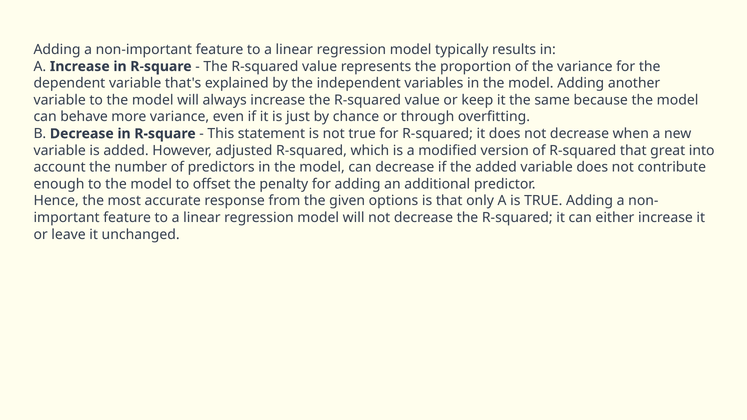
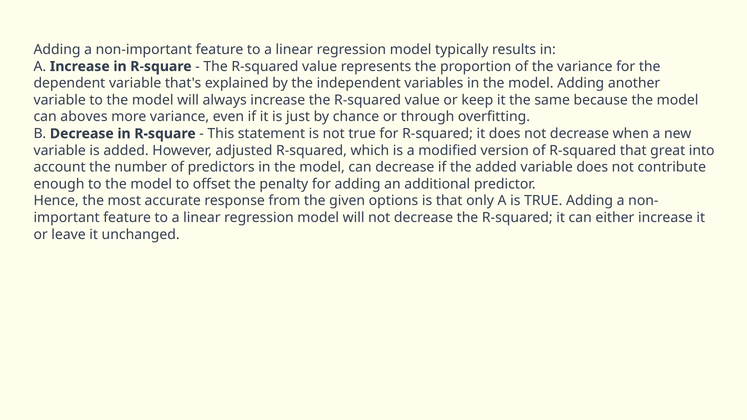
behave: behave -> aboves (84, 117)
